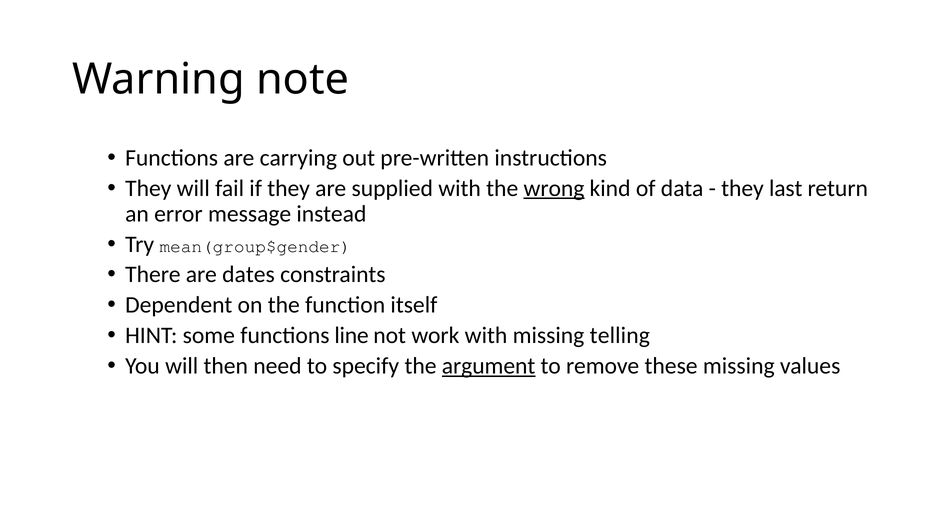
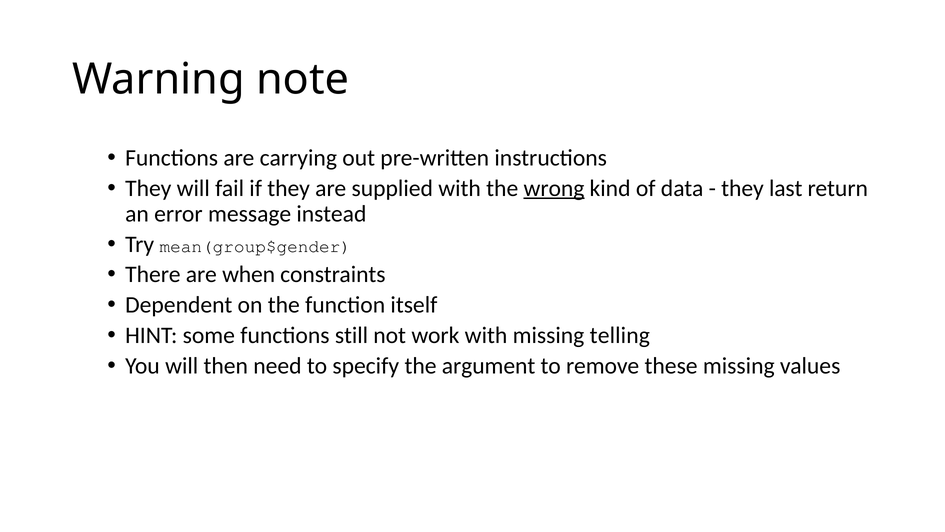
dates: dates -> when (249, 274)
line: line -> still (351, 335)
argument underline: present -> none (489, 366)
